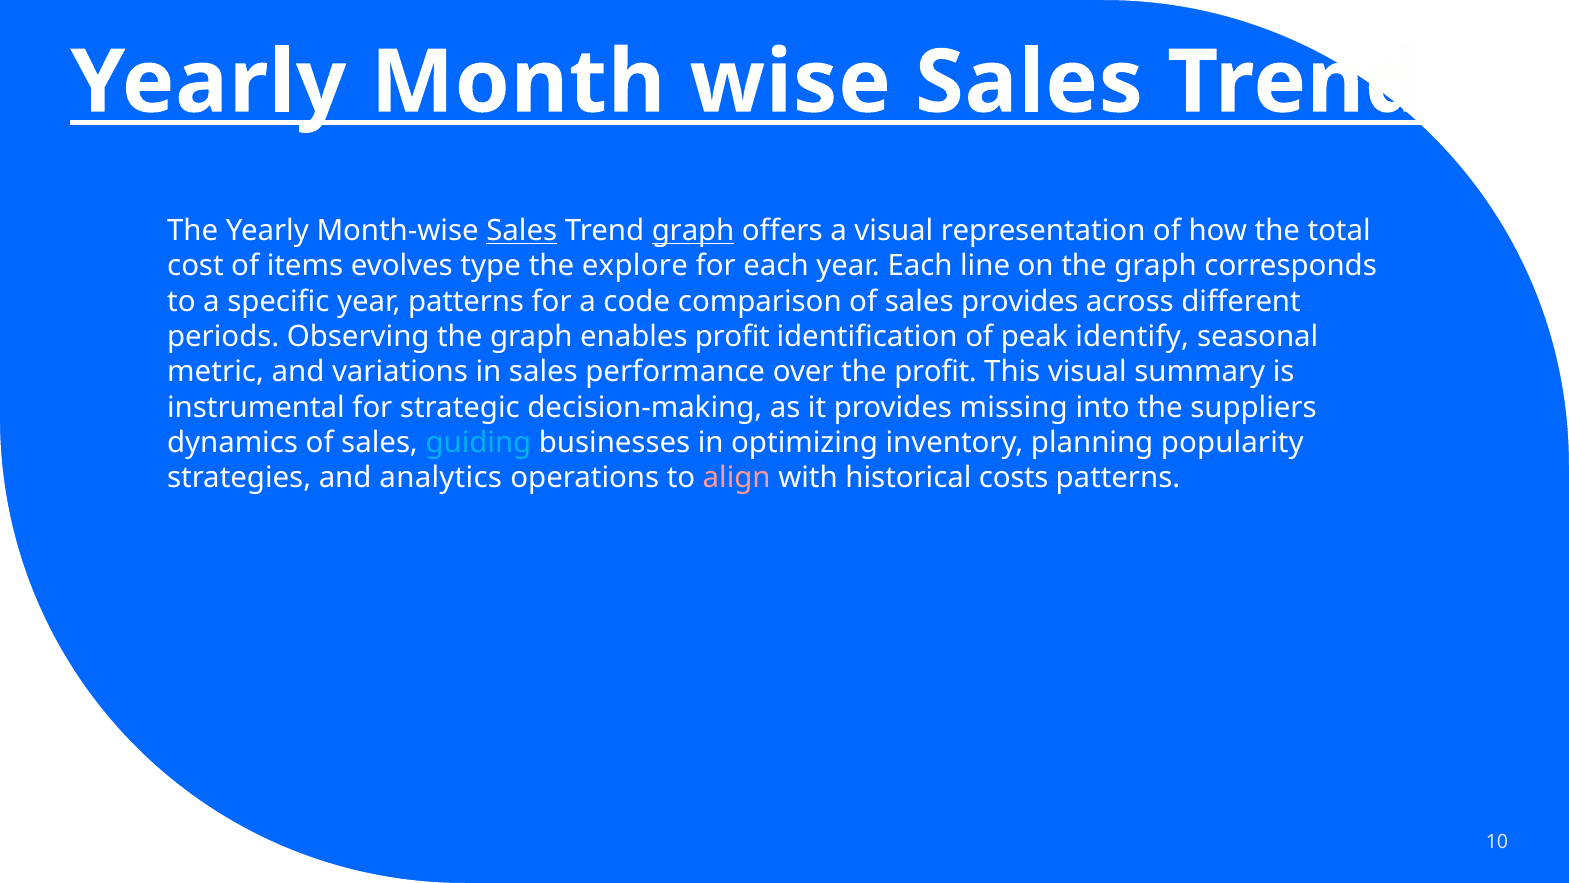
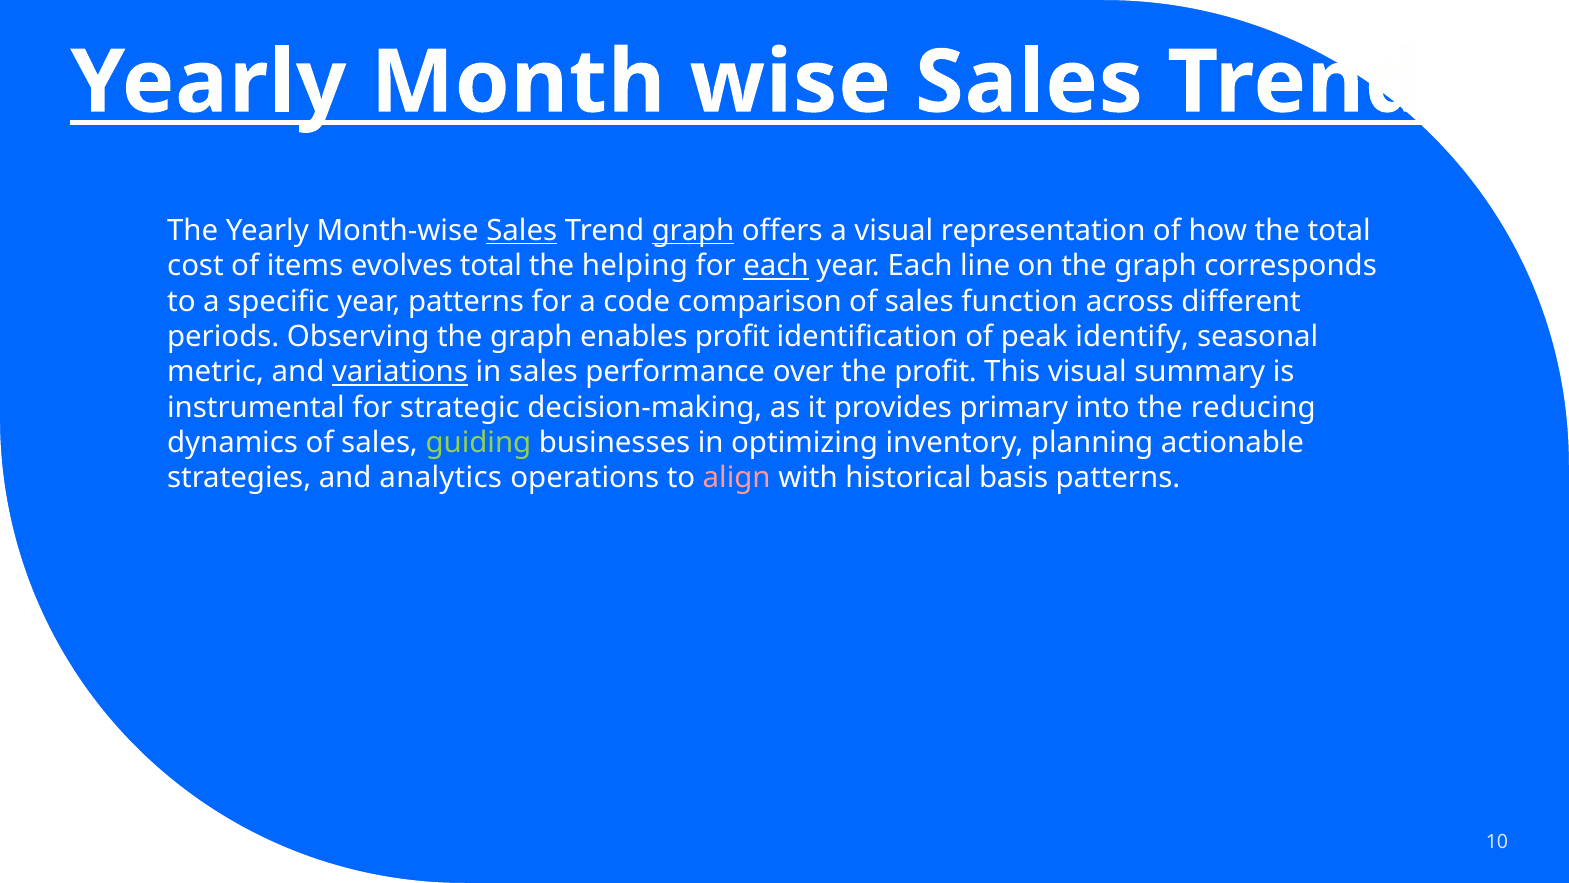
evolves type: type -> total (491, 266)
explore: explore -> helping (635, 266)
each underline: none -> present (776, 266)
sales provides: provides -> function (1020, 301)
variations underline: none -> present (400, 372)
missing: missing -> primary (1014, 407)
suppliers: suppliers -> reducing (1253, 407)
guiding colour: light blue -> light green (478, 443)
popularity: popularity -> actionable (1232, 443)
costs: costs -> basis (1014, 478)
